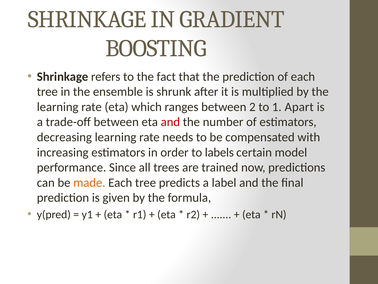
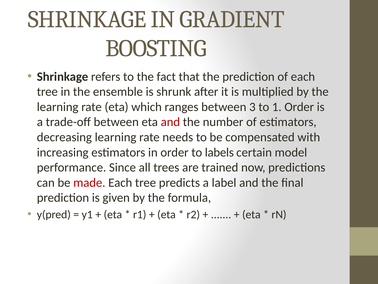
2: 2 -> 3 (252, 107)
1 Apart: Apart -> Order (299, 107)
made colour: orange -> red (89, 182)
